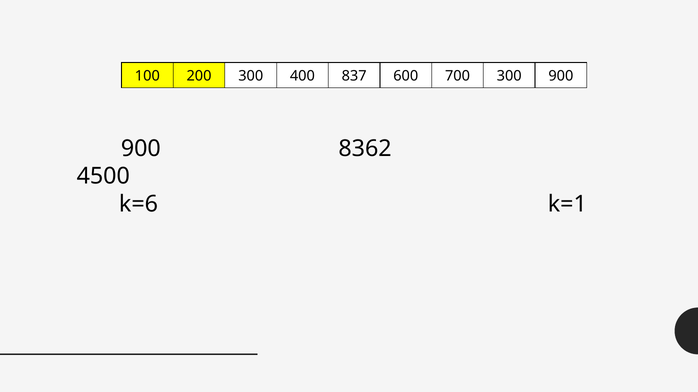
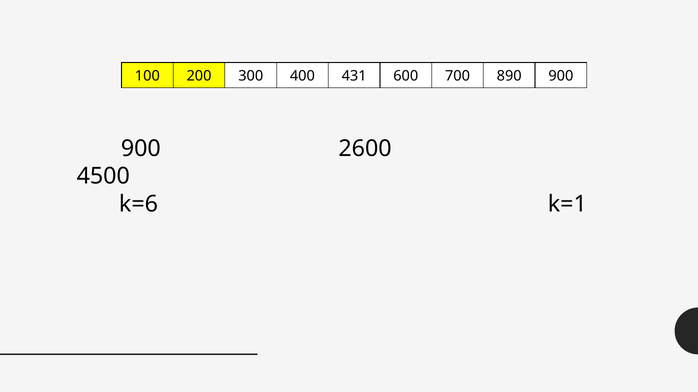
837: 837 -> 431 (354, 76)
700 300: 300 -> 890 (509, 76)
8362: 8362 -> 2600 (365, 149)
